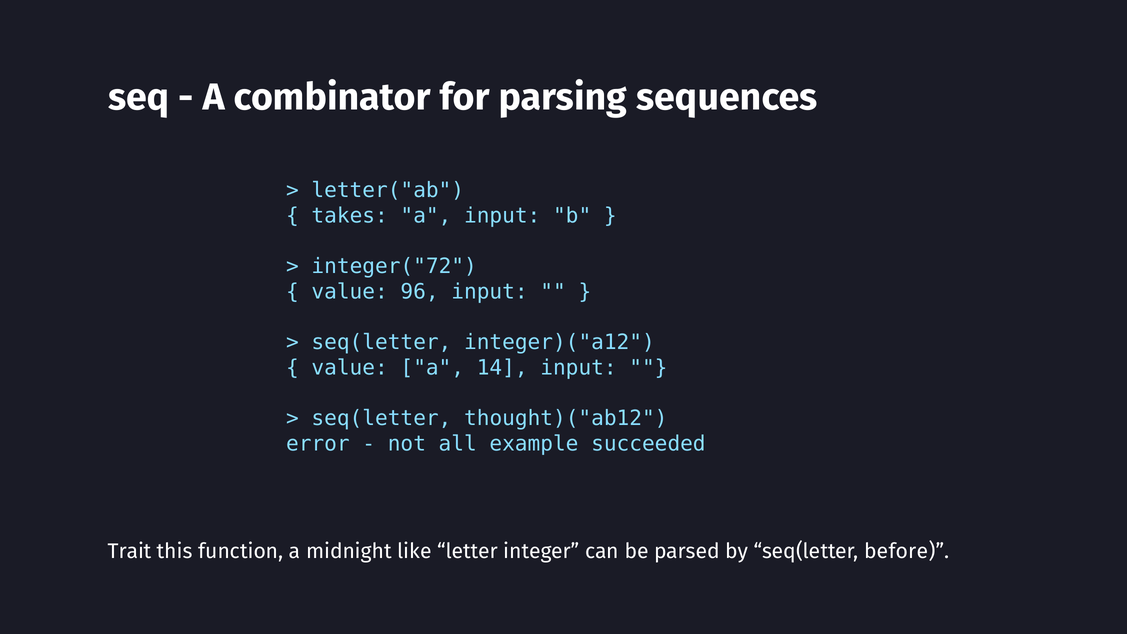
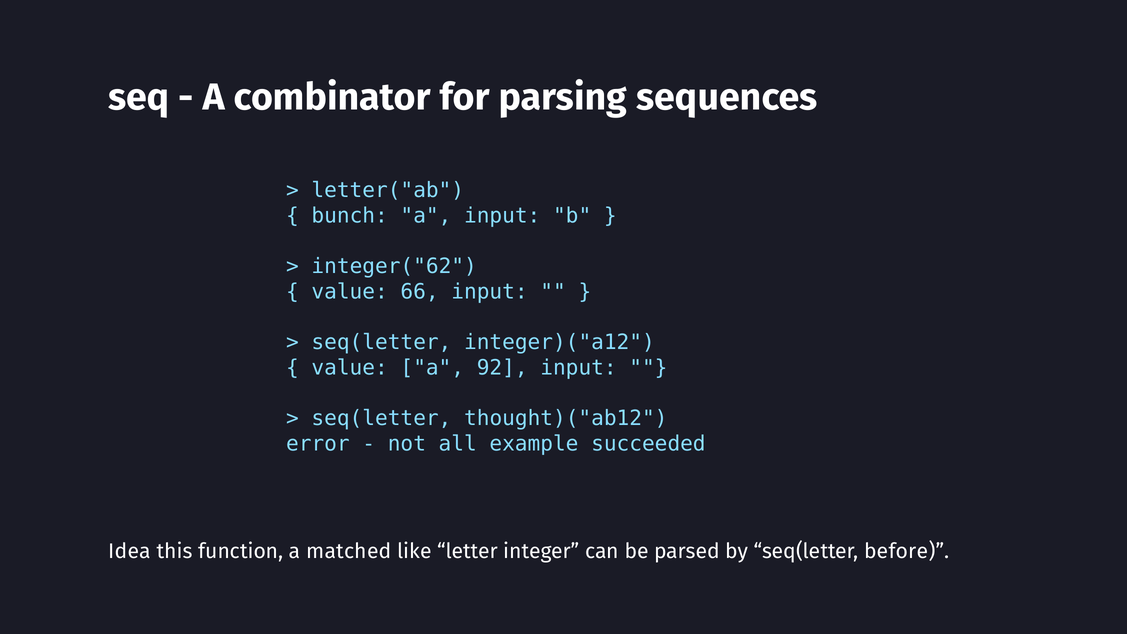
takes: takes -> bunch (350, 216)
integer("72: integer("72 -> integer("62 (394, 266)
96: 96 -> 66 (420, 292)
14: 14 -> 92 (502, 368)
Trait: Trait -> Idea (129, 551)
midnight: midnight -> matched (349, 551)
